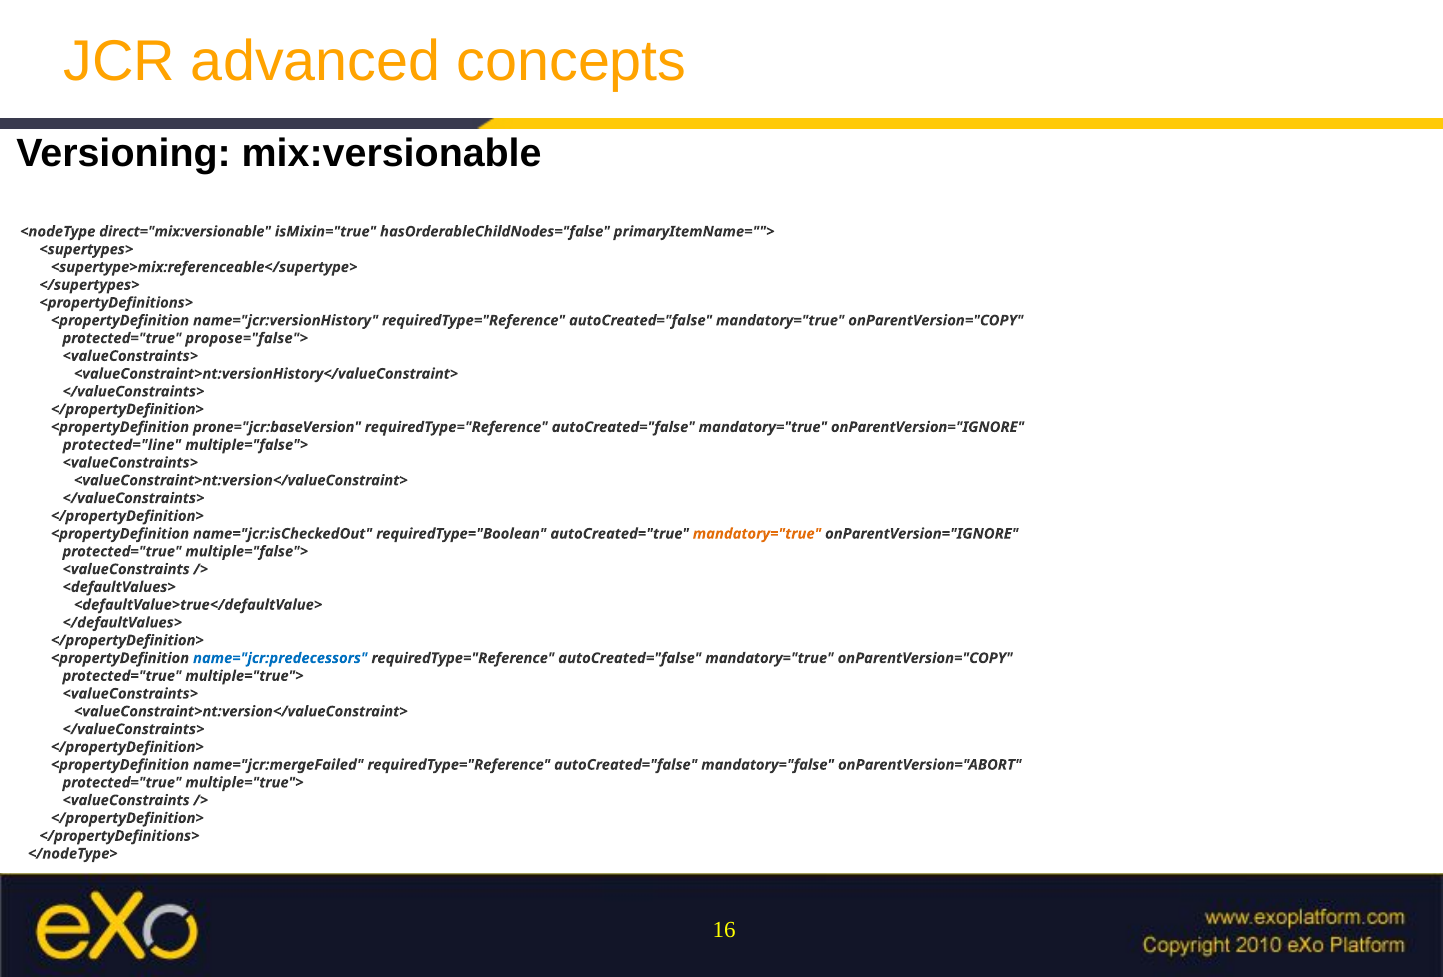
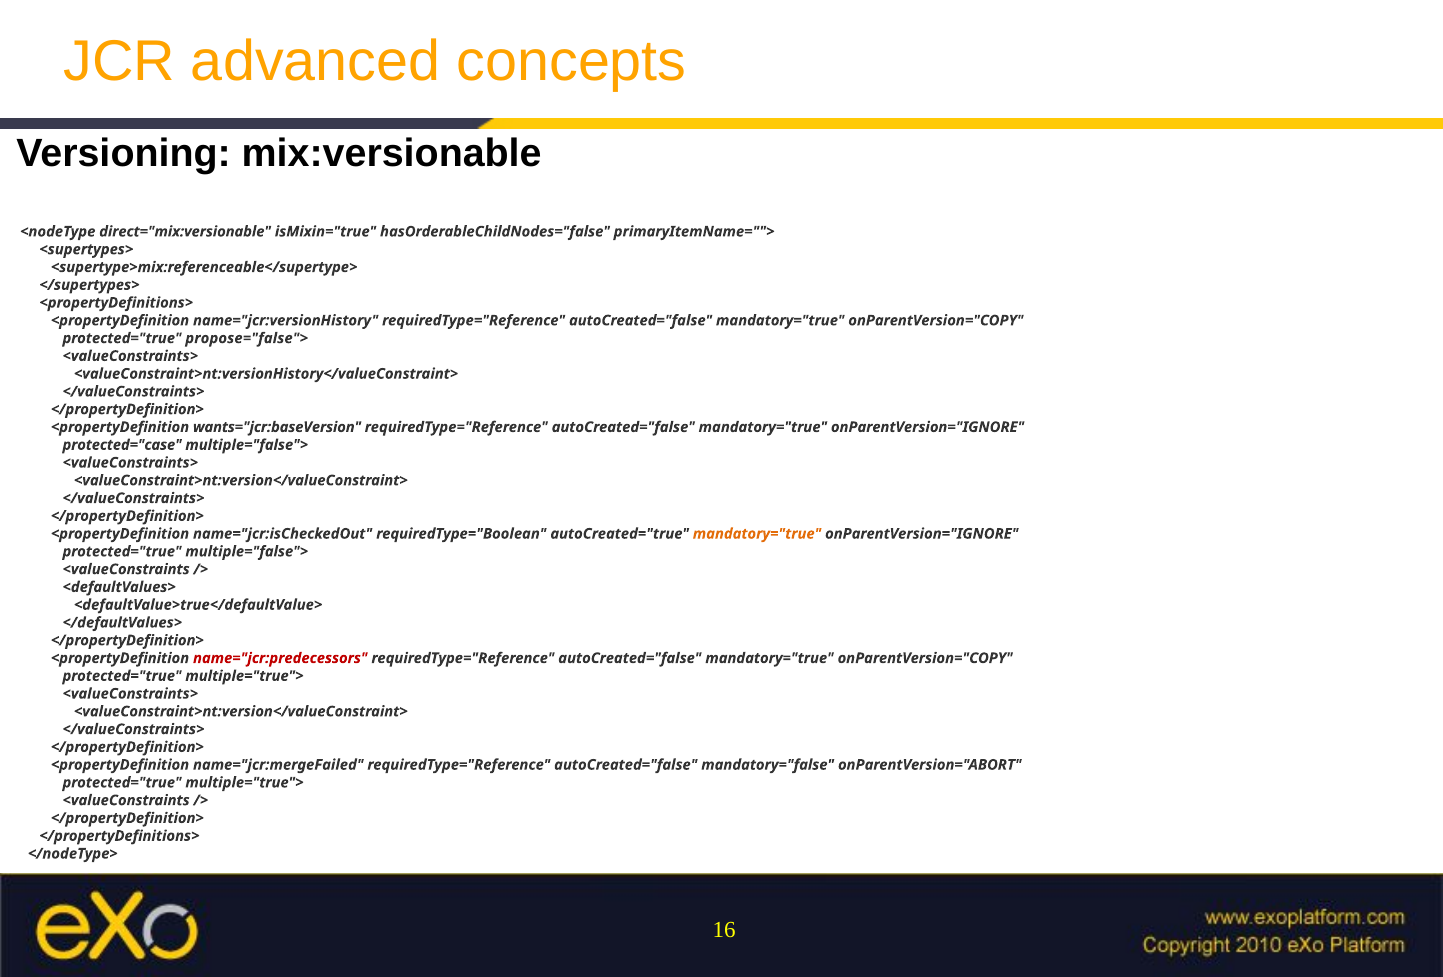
prone="jcr:baseVersion: prone="jcr:baseVersion -> wants="jcr:baseVersion (277, 427)
protected="line: protected="line -> protected="case (122, 445)
name="jcr:predecessors colour: blue -> red (280, 658)
